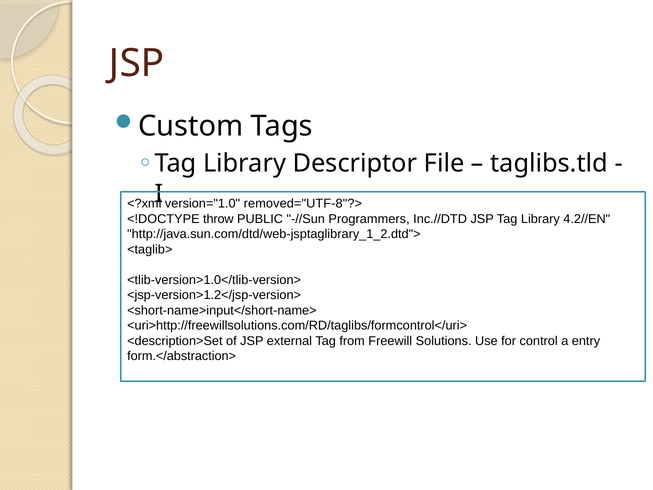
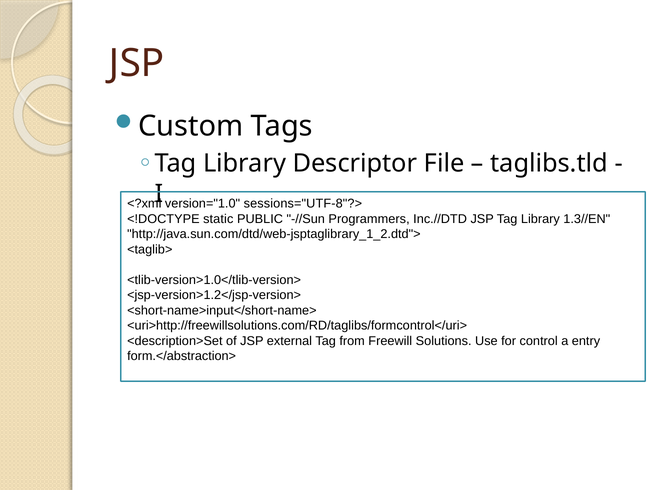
removed="UTF-8"?>: removed="UTF-8"?> -> sessions="UTF-8"?> (303, 204)
throw: throw -> static (218, 219)
4.2//EN: 4.2//EN -> 1.3//EN (587, 219)
